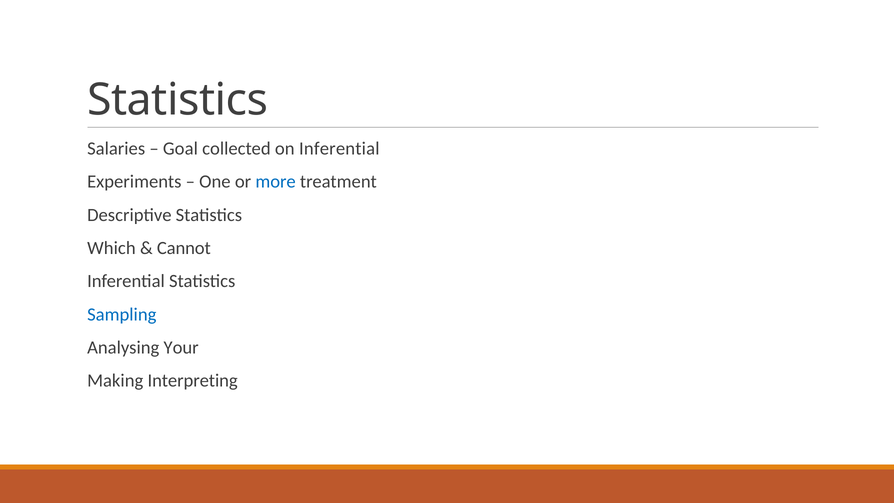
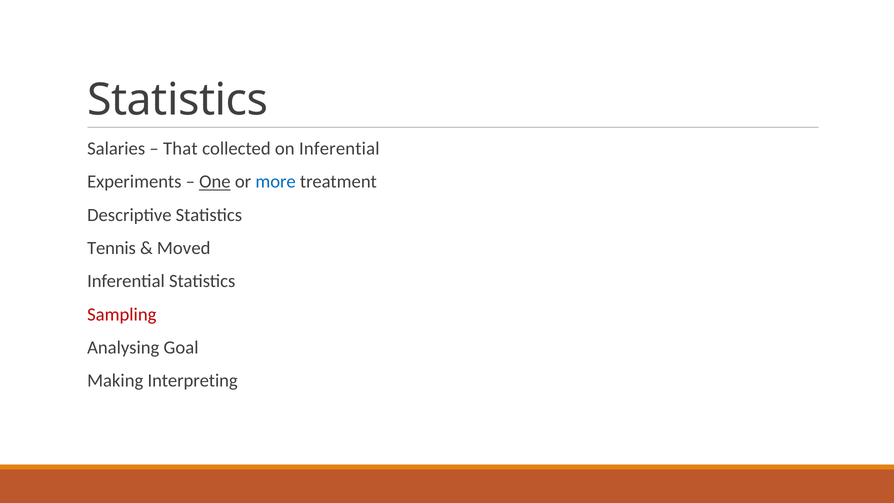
Goal: Goal -> That (180, 149)
One underline: none -> present (215, 182)
Which: Which -> Tennis (112, 248)
Cannot: Cannot -> Moved (184, 248)
Sampling colour: blue -> red (122, 314)
Your: Your -> Goal (181, 348)
